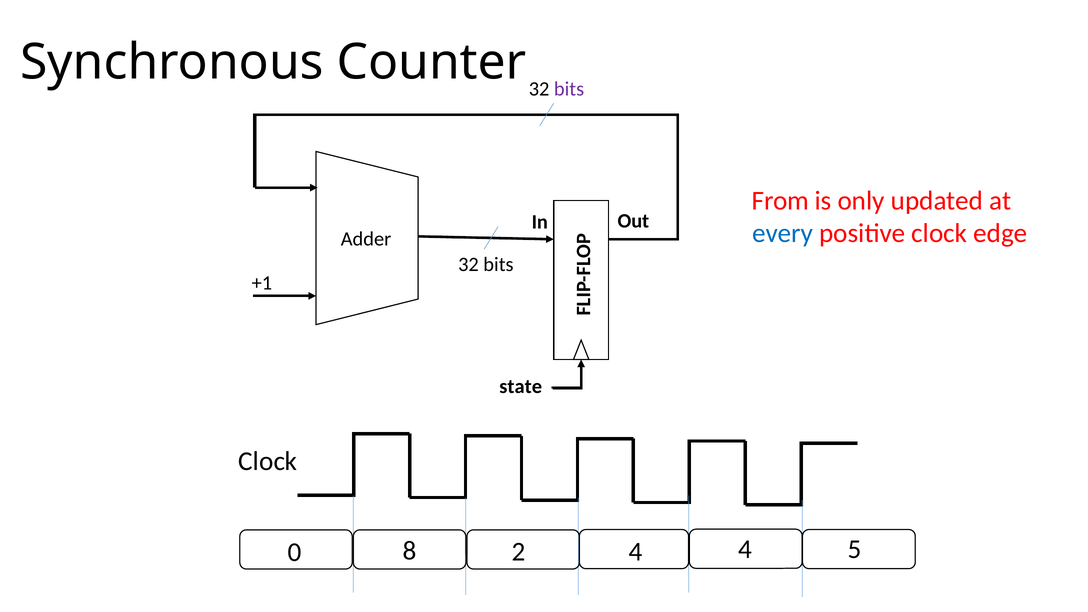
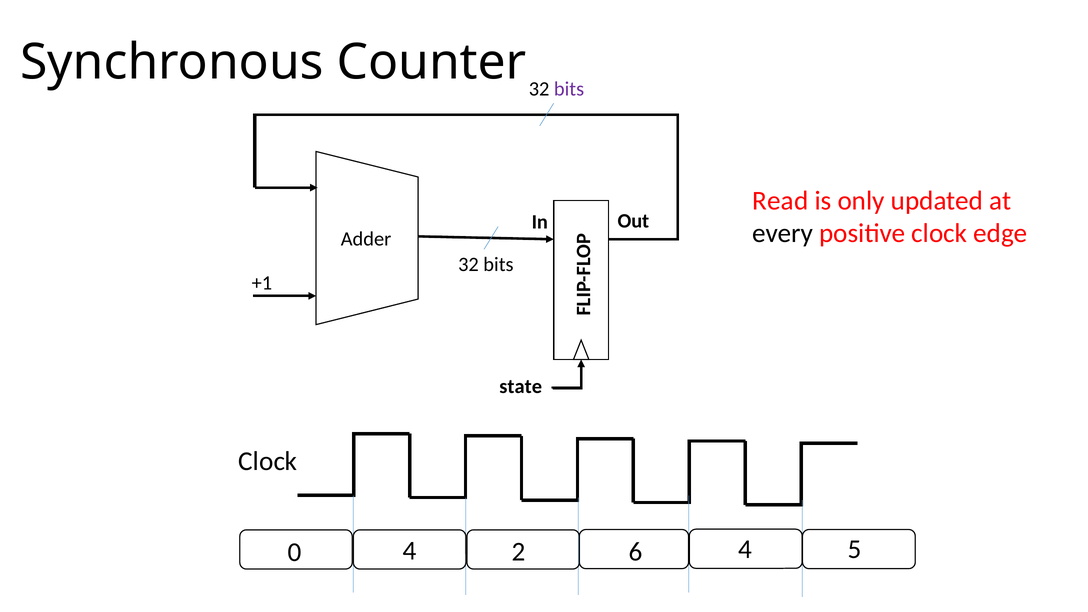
From: From -> Read (780, 201)
every colour: blue -> black (783, 233)
0 8: 8 -> 4 (410, 551)
2 4: 4 -> 6 (636, 552)
